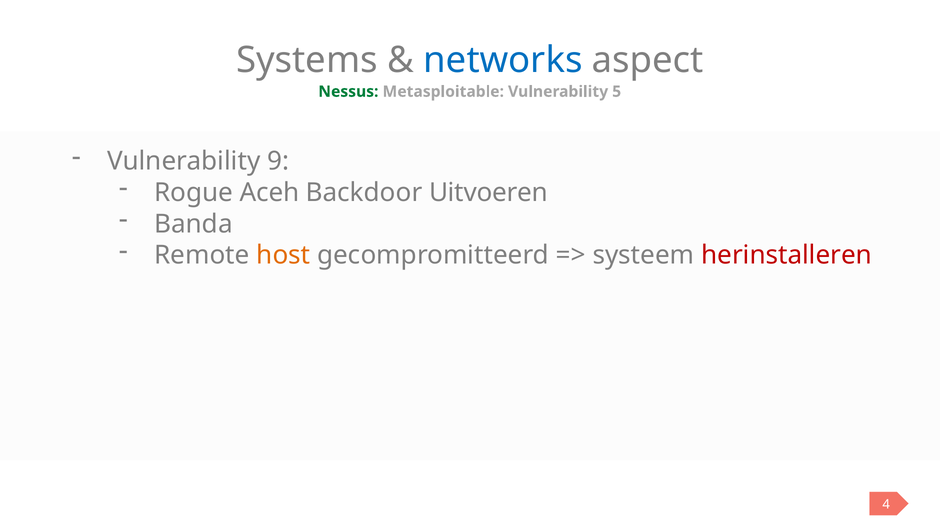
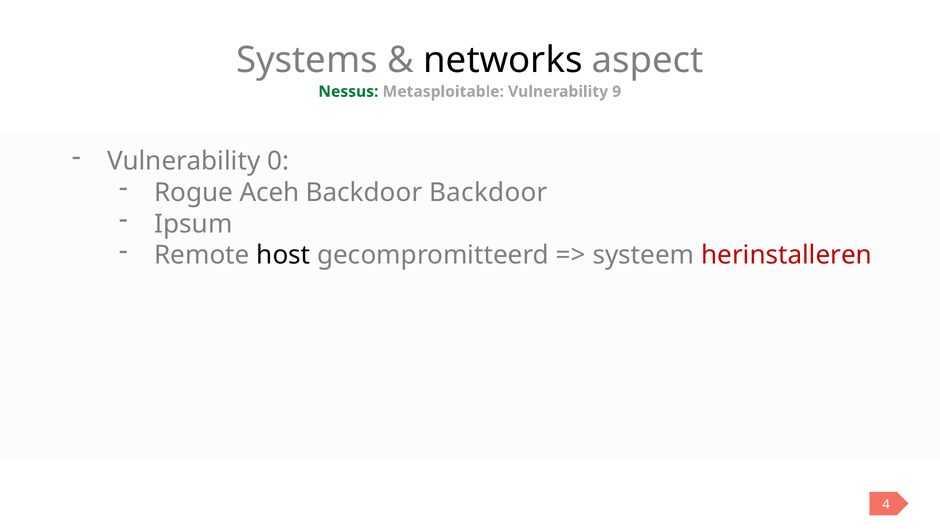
networks colour: blue -> black (503, 60)
5: 5 -> 9 (617, 92)
9: 9 -> 0 (278, 161)
Backdoor Uitvoeren: Uitvoeren -> Backdoor (488, 192)
Banda: Banda -> Ipsum (193, 224)
host colour: orange -> black (283, 255)
